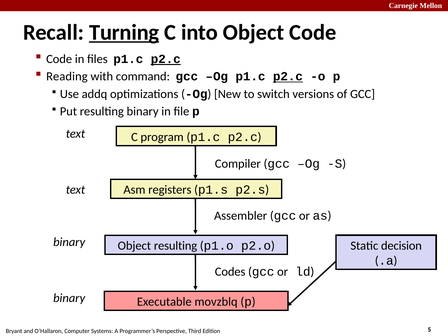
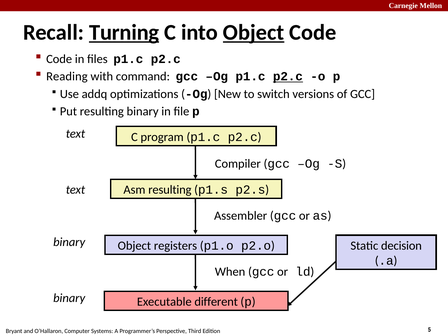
Object underline: none -> present (254, 32)
p2.c underline: present -> none (166, 59)
Asm registers: registers -> resulting (170, 190)
Object resulting: resulting -> registers (175, 246)
Codes: Codes -> When (230, 272)
movzblq: movzblq -> different (216, 302)
